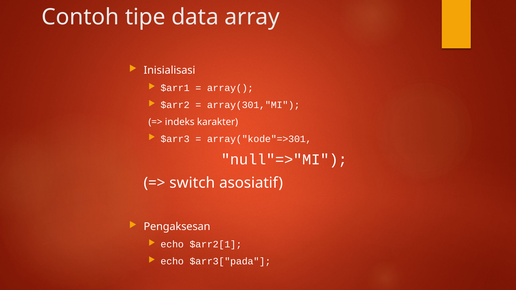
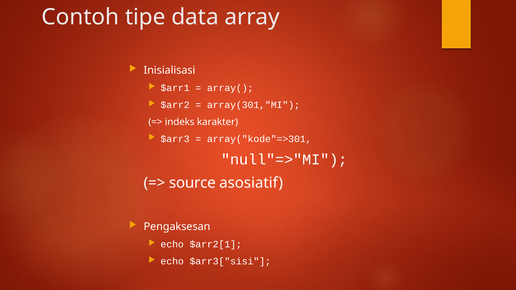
switch: switch -> source (192, 183)
$arr3["pada: $arr3["pada -> $arr3["sisi (230, 261)
